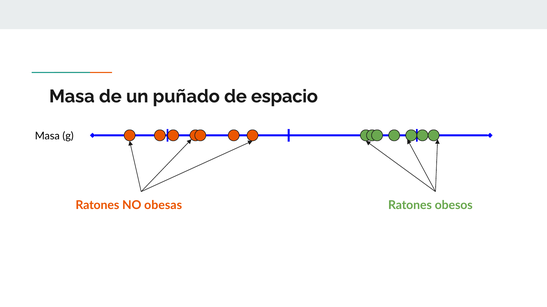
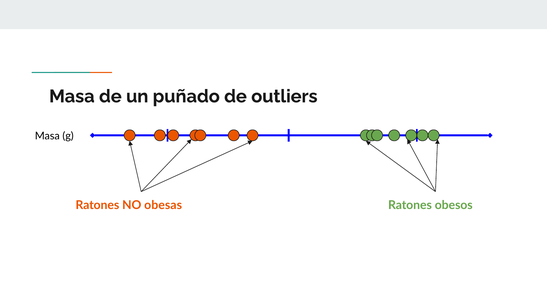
espacio: espacio -> outliers (284, 97)
